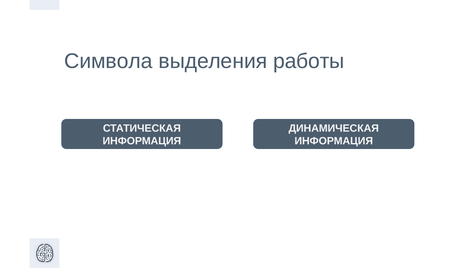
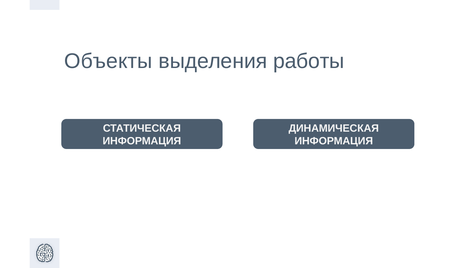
Символа: Символа -> Объекты (108, 61)
